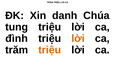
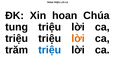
danh: danh -> hoan (65, 15)
đình: đình -> triệu (17, 38)
triệu colour: orange -> blue (50, 50)
